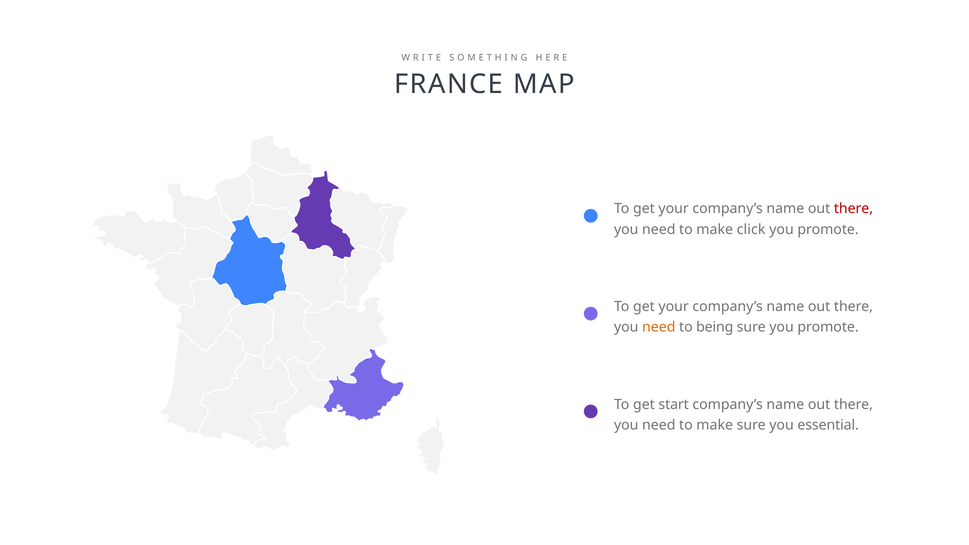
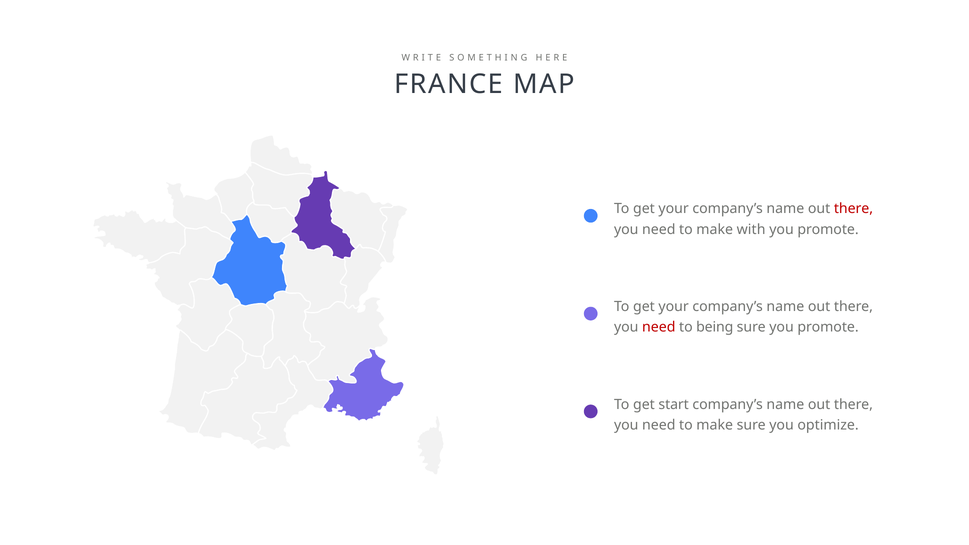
click: click -> with (751, 229)
need colour: orange -> red (659, 327)
essential: essential -> optimize (828, 425)
